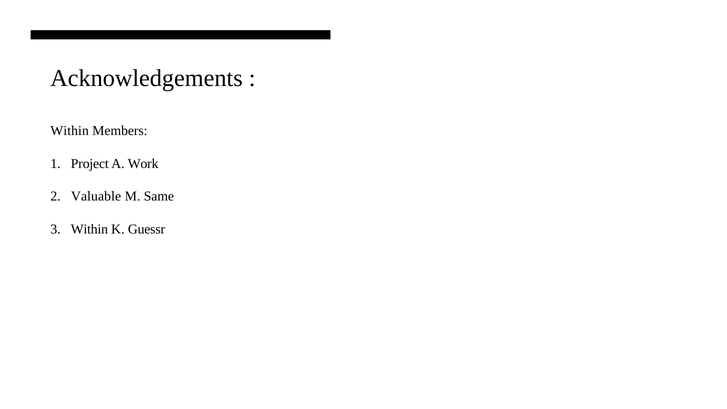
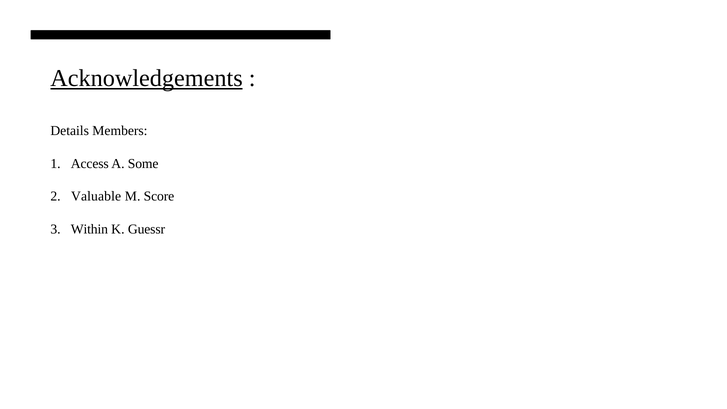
Acknowledgements underline: none -> present (146, 78)
Within: Within -> Details (70, 131)
Project: Project -> Access (90, 164)
Work: Work -> Some (143, 164)
Same: Same -> Score (159, 196)
